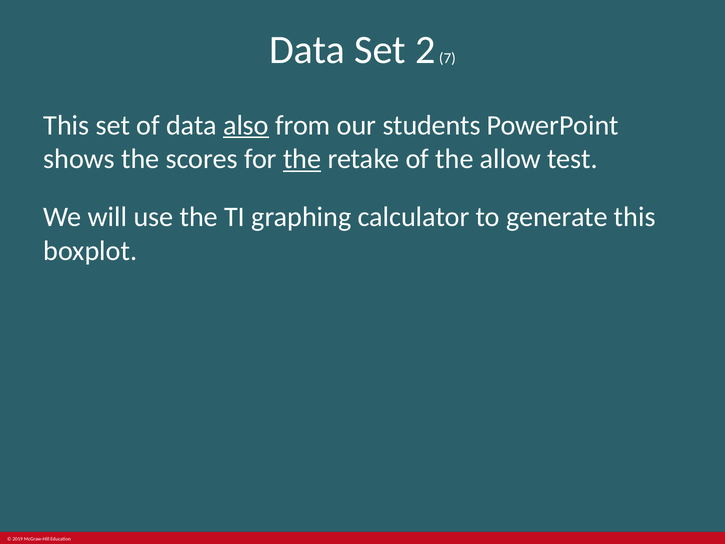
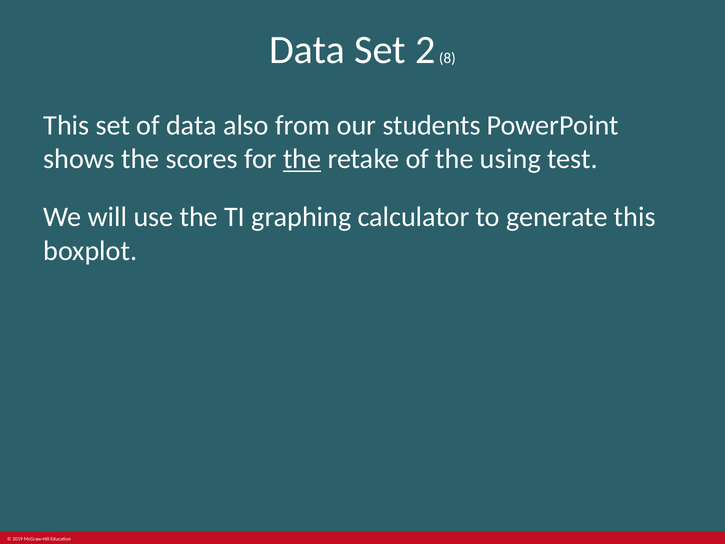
7: 7 -> 8 (447, 58)
also underline: present -> none (246, 125)
allow: allow -> using (510, 159)
